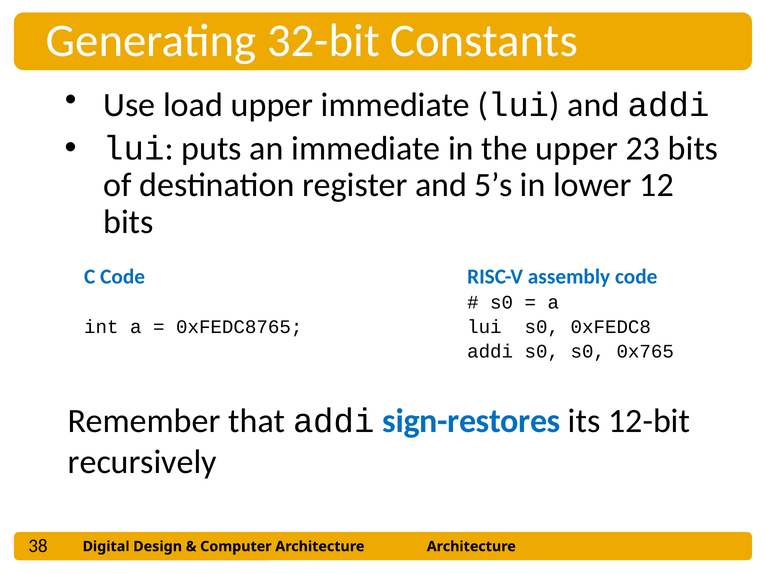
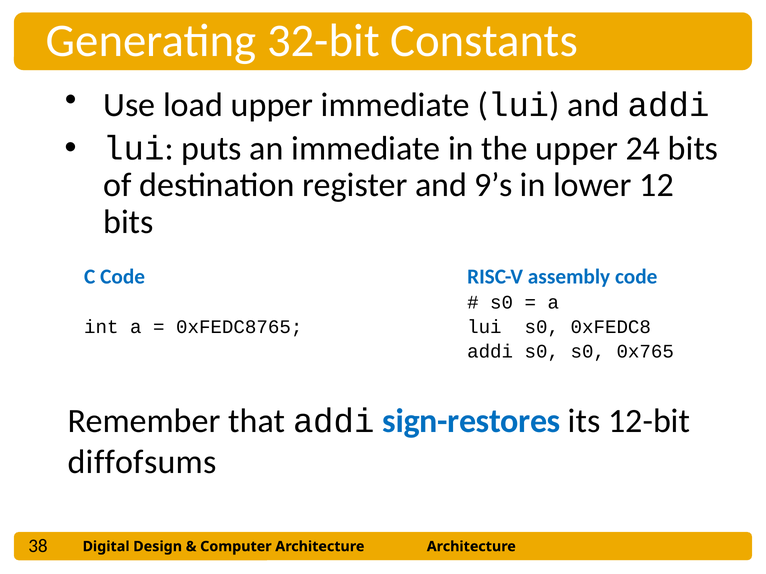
23: 23 -> 24 (643, 149)
5’s: 5’s -> 9’s (494, 185)
recursively: recursively -> diffofsums (142, 462)
